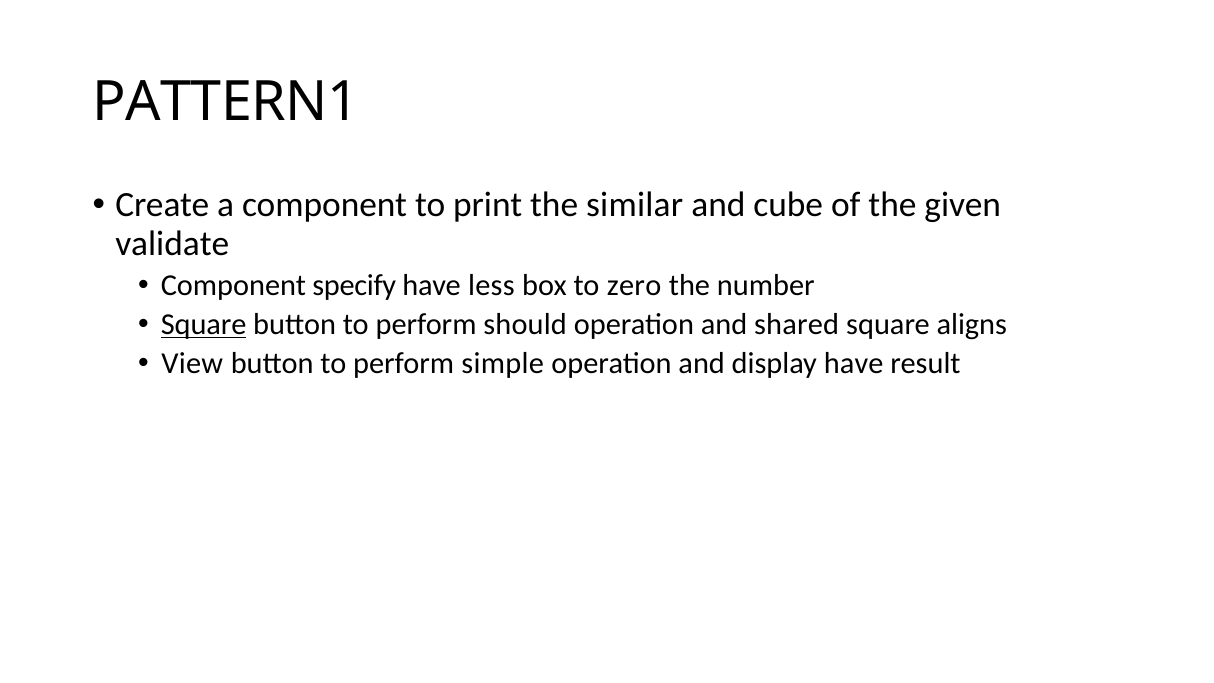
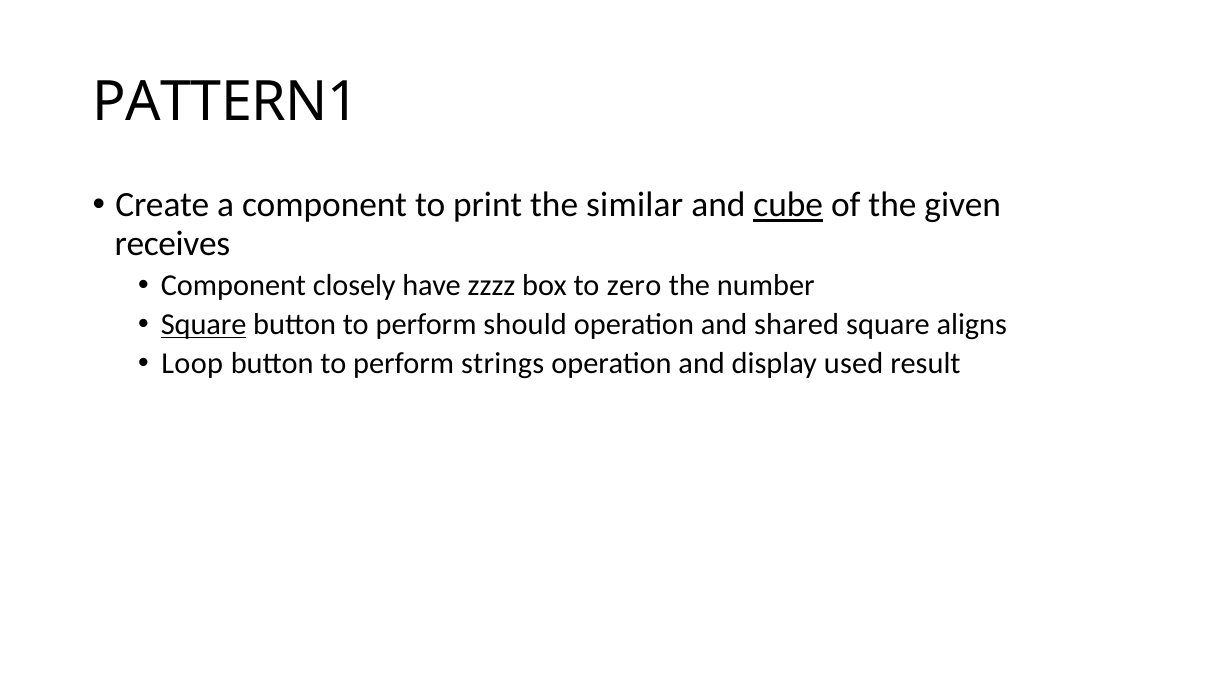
cube underline: none -> present (788, 205)
validate: validate -> receives (172, 244)
specify: specify -> closely (354, 285)
less: less -> zzzz (492, 285)
View: View -> Loop (192, 363)
simple: simple -> strings (503, 363)
display have: have -> used (854, 363)
